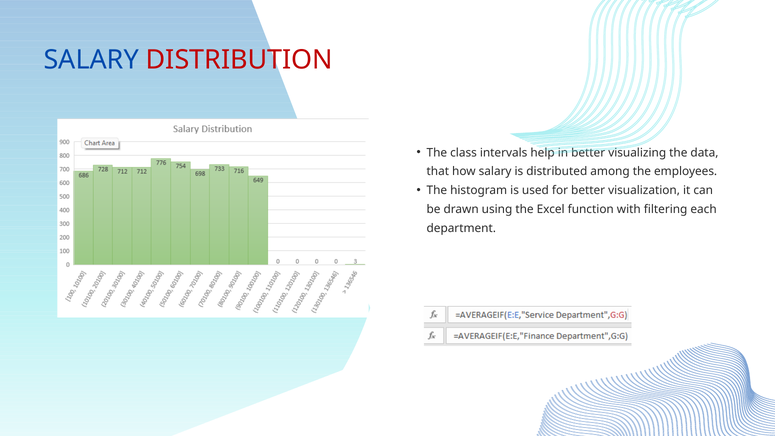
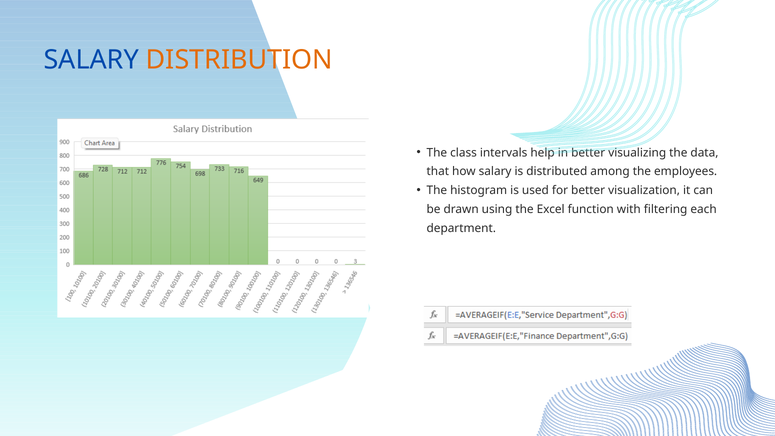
DISTRIBUTION colour: red -> orange (239, 60)
